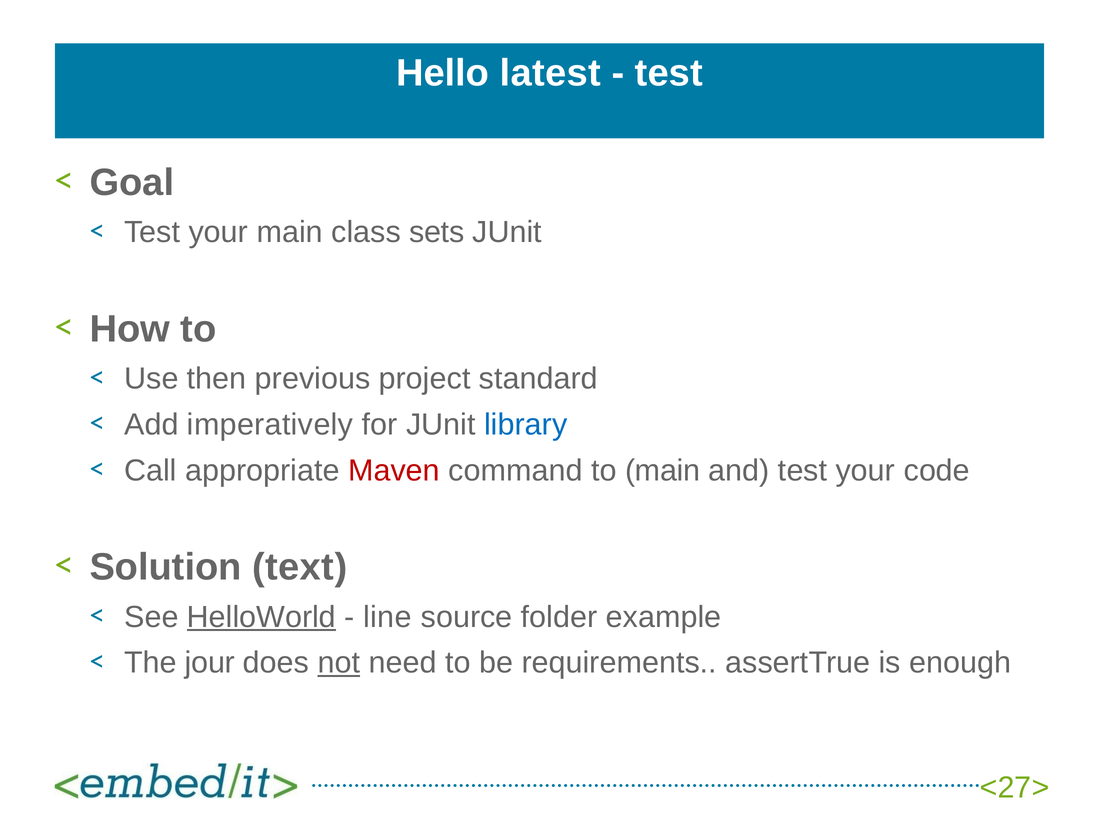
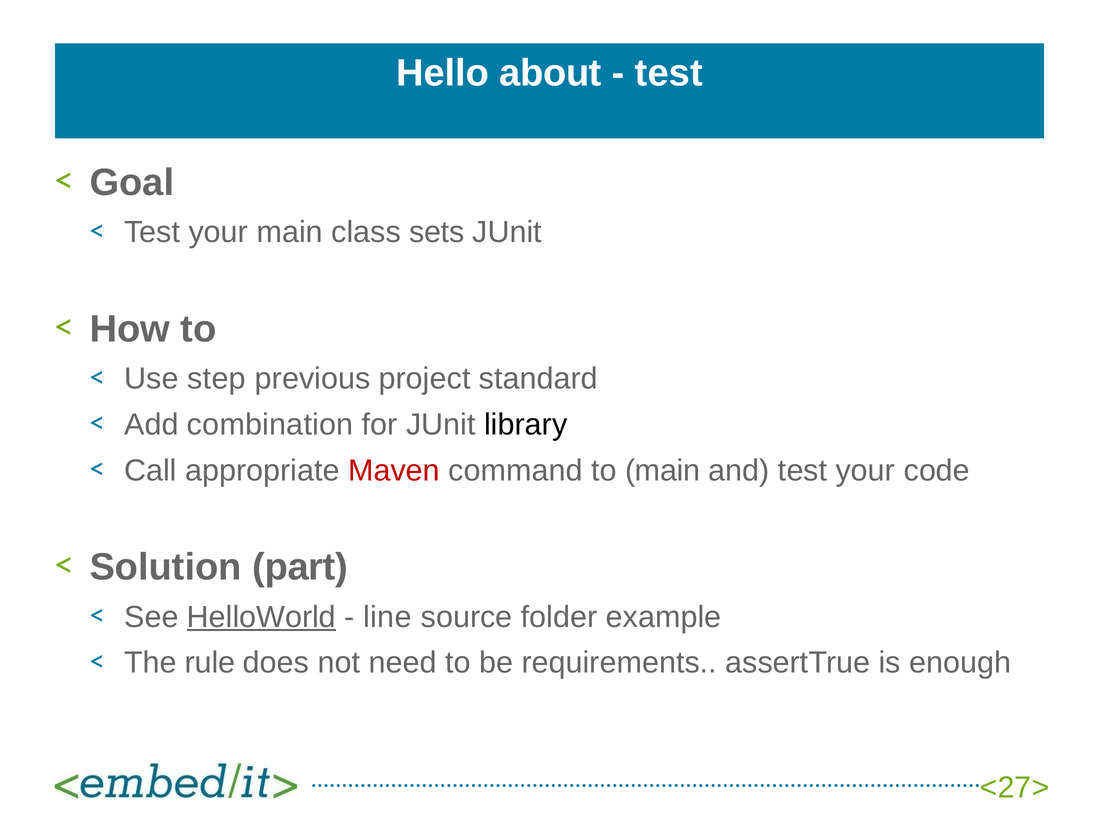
latest: latest -> about (551, 73)
then: then -> step (217, 379)
imperatively: imperatively -> combination (270, 425)
library colour: blue -> black (526, 425)
text: text -> part (300, 567)
jour: jour -> rule (210, 663)
not underline: present -> none (339, 663)
